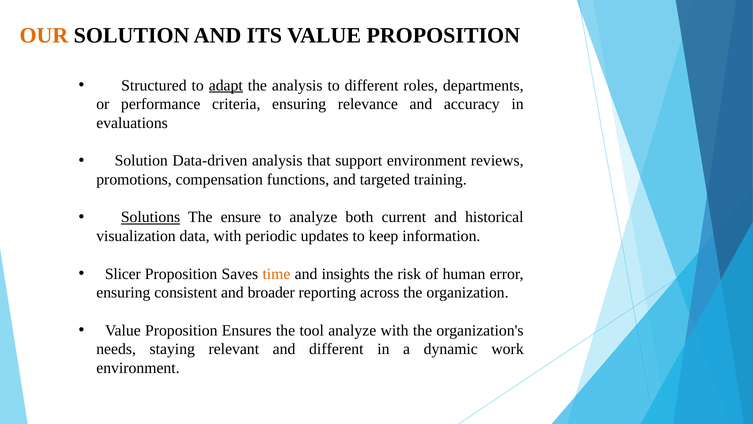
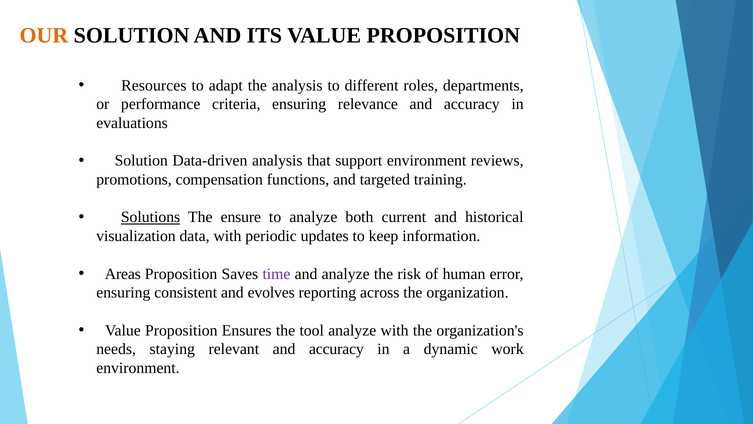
Structured: Structured -> Resources (154, 85)
adapt underline: present -> none (226, 85)
Slicer: Slicer -> Areas (123, 274)
time colour: orange -> purple (276, 274)
and insights: insights -> analyze (346, 274)
broader: broader -> evolves (271, 292)
relevant and different: different -> accuracy (336, 349)
